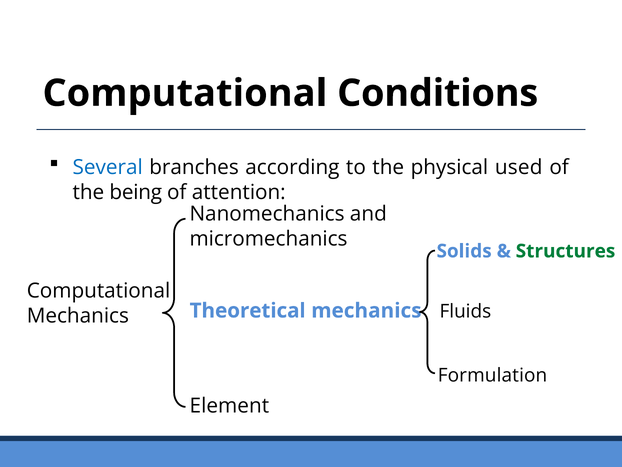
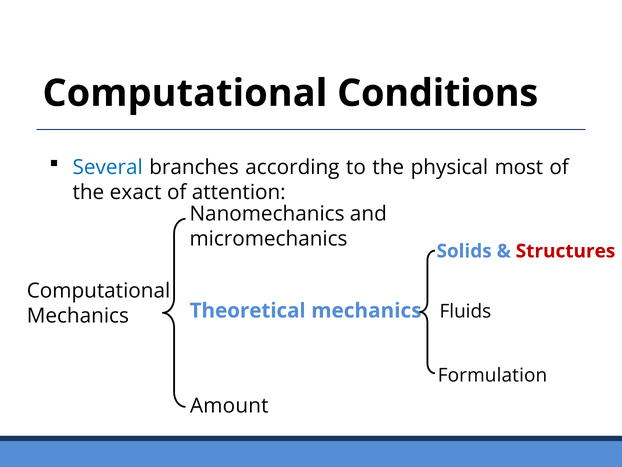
used: used -> most (519, 167)
being: being -> exact (136, 192)
Structures colour: green -> red (566, 251)
Element: Element -> Amount (229, 406)
